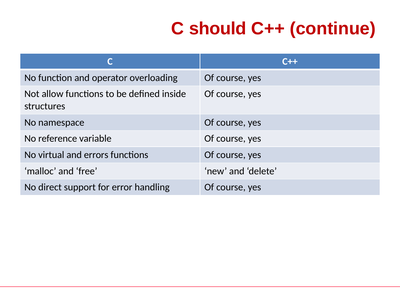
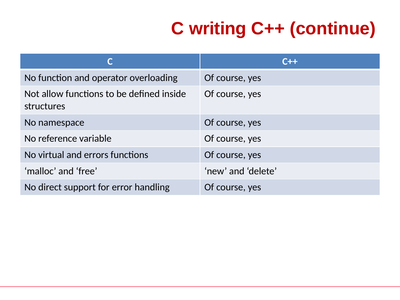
should: should -> writing (218, 29)
